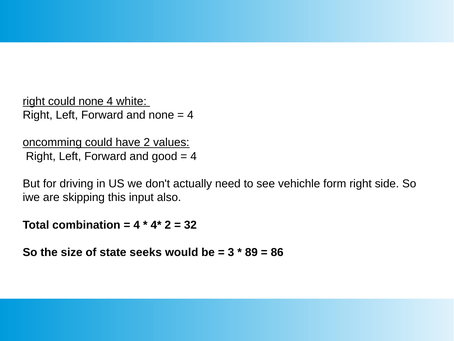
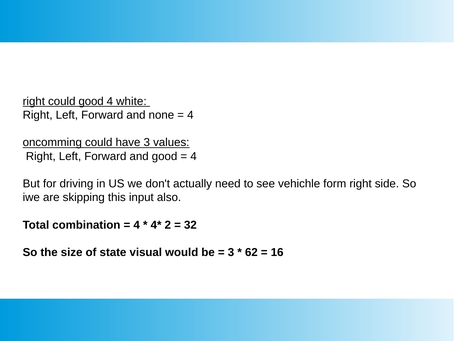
could none: none -> good (91, 101)
have 2: 2 -> 3 (147, 142)
seeks: seeks -> visual (146, 252)
89: 89 -> 62 (251, 252)
86: 86 -> 16 (277, 252)
